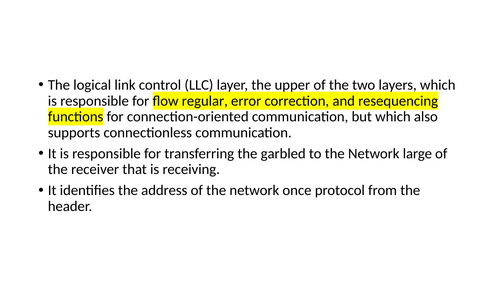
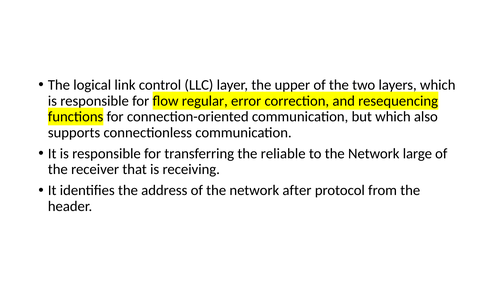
garbled: garbled -> reliable (283, 154)
once: once -> after (297, 191)
